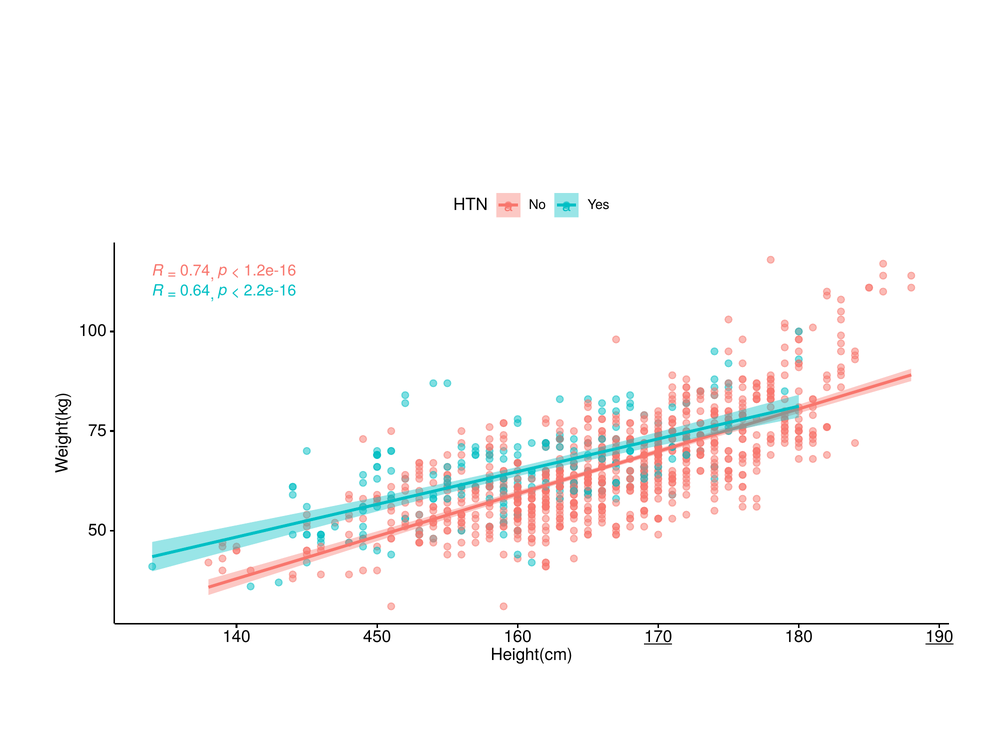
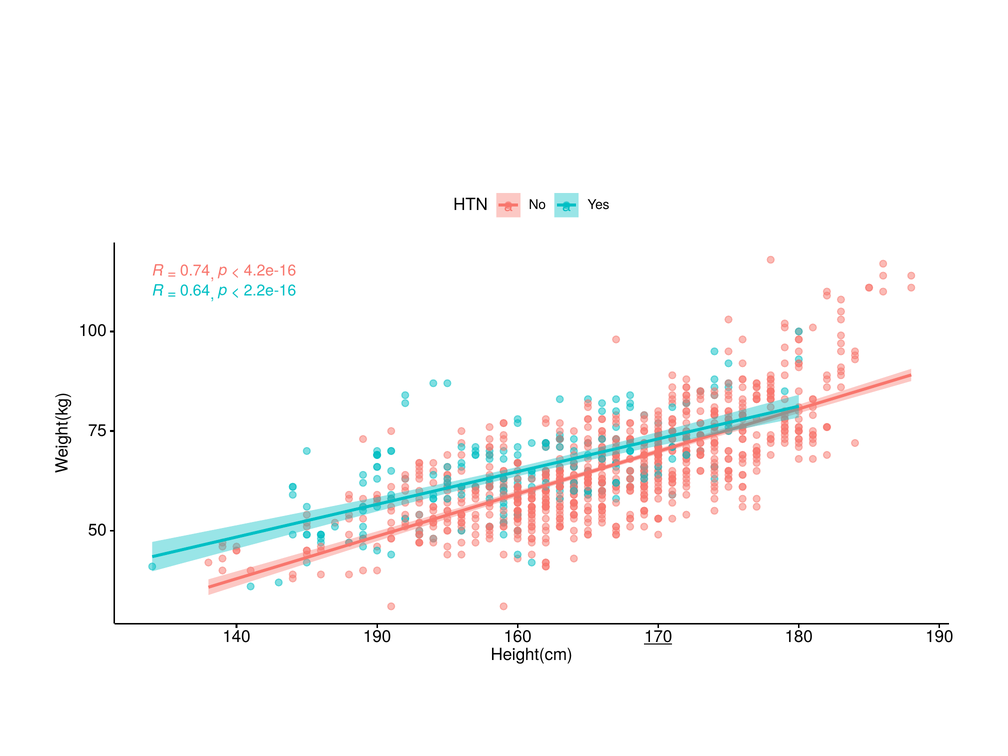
1.2e-16: 1.2e-16 -> 4.2e-16 (270, 271)
140 450: 450 -> 190 (377, 637)
190 underline: present -> none (939, 637)
